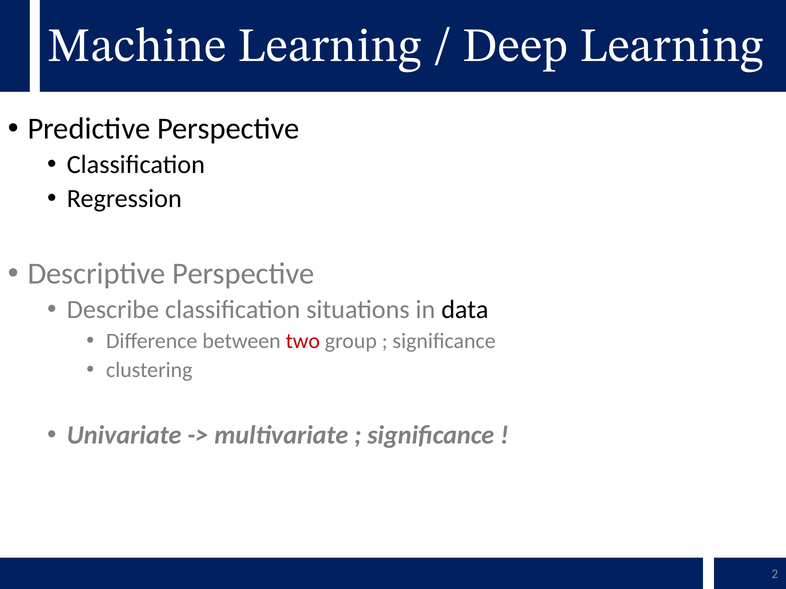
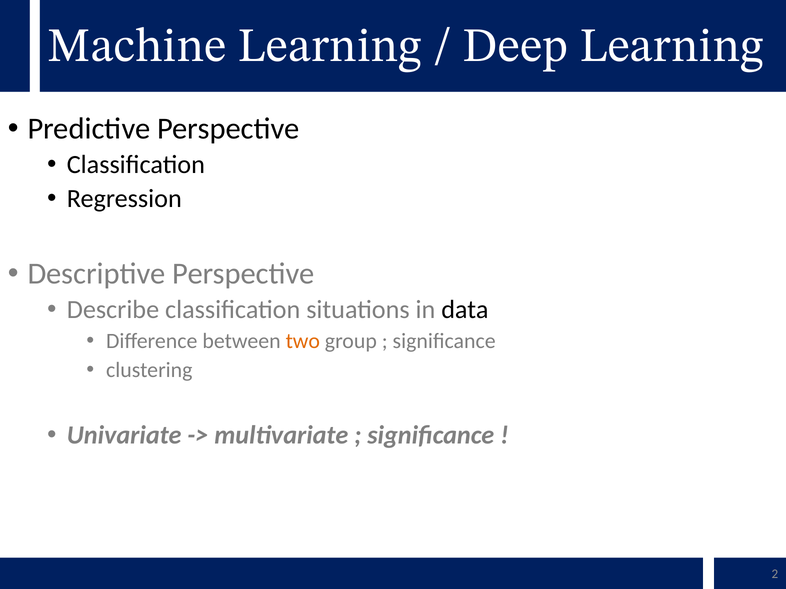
two colour: red -> orange (303, 341)
